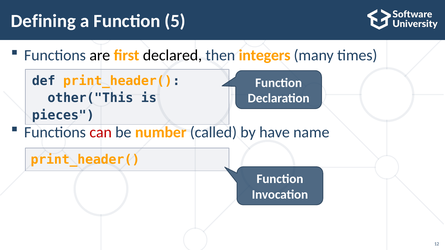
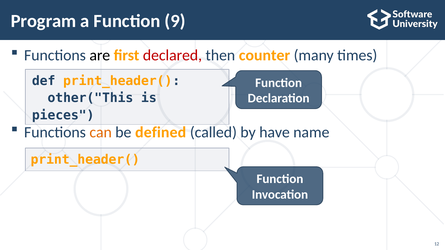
Defining: Defining -> Program (44, 21)
5: 5 -> 9 (175, 21)
declared colour: black -> red (172, 56)
integers: integers -> counter (264, 56)
can colour: red -> orange (101, 132)
number: number -> defined (161, 132)
